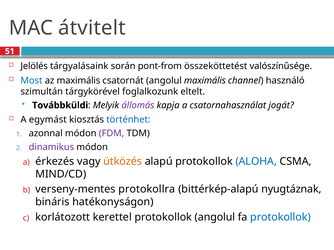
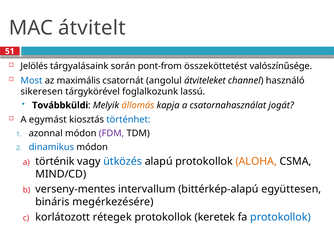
angolul maximális: maximális -> átviteleket (205, 81)
szimultán: szimultán -> sikeresen (42, 92)
eltelt: eltelt -> lassú (193, 92)
állomás colour: purple -> orange (138, 106)
dinamikus colour: purple -> blue (51, 147)
érkezés: érkezés -> történik (55, 162)
ütközés colour: orange -> blue (123, 162)
ALOHA colour: blue -> orange (256, 162)
protokollra: protokollra -> intervallum (147, 190)
nyugtáznak: nyugtáznak -> együttesen (291, 190)
hatékonyságon: hatékonyságon -> megérkezésére (113, 202)
kerettel: kerettel -> rétegek (112, 217)
protokollok angolul: angolul -> keretek (215, 217)
